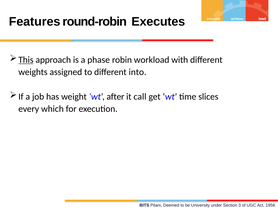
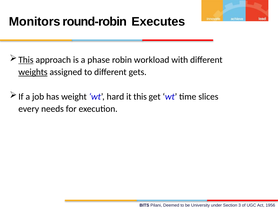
Features: Features -> Monitors (35, 21)
weights underline: none -> present (33, 72)
into: into -> gets (138, 72)
after: after -> hard (115, 96)
it call: call -> this (140, 96)
which: which -> needs (52, 109)
